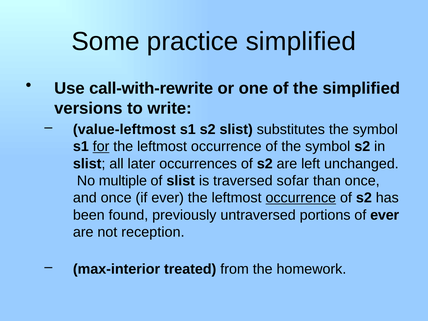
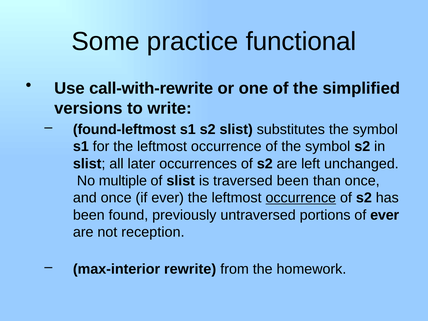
practice simplified: simplified -> functional (301, 41)
value-leftmost: value-leftmost -> found-leftmost (124, 129)
for underline: present -> none (101, 147)
traversed sofar: sofar -> been (293, 181)
treated: treated -> rewrite (190, 269)
